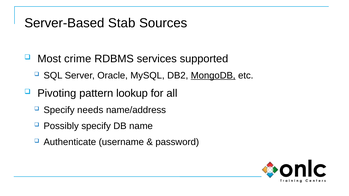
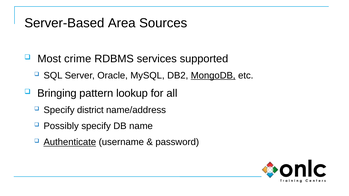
Stab: Stab -> Area (122, 23)
Pivoting: Pivoting -> Bringing (57, 93)
needs: needs -> district (90, 110)
Authenticate underline: none -> present (70, 142)
